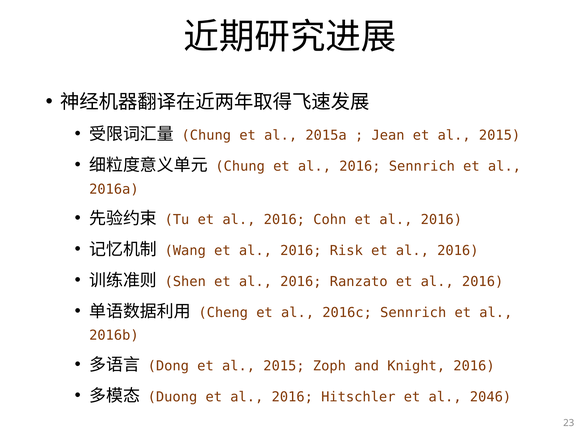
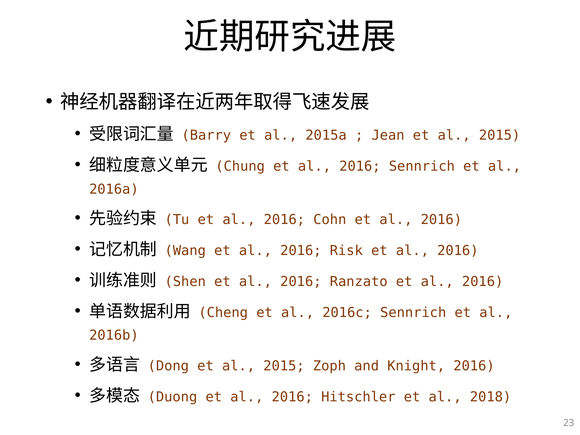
Chung: Chung -> Barry (206, 135)
2046: 2046 -> 2018 (491, 397)
